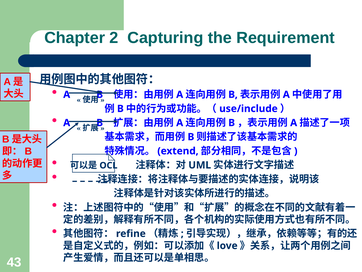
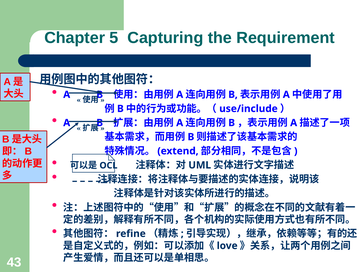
2: 2 -> 5 (114, 38)
